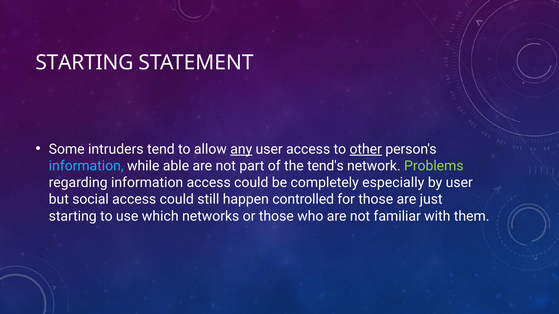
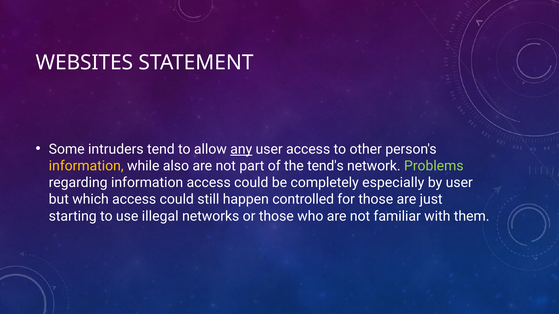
STARTING: STARTING -> WEBSITES (84, 63)
other underline: present -> none (366, 149)
information colour: light blue -> yellow (86, 166)
able: able -> also (176, 166)
social: social -> which (91, 200)
which: which -> illegal (160, 216)
